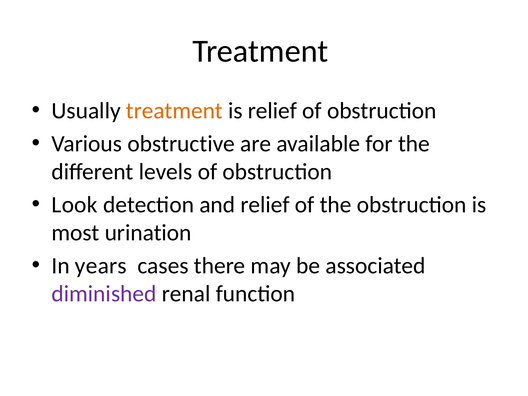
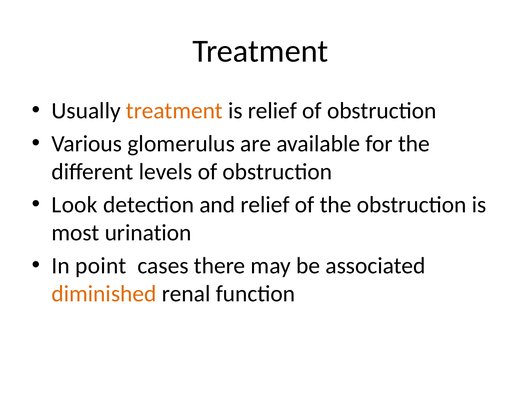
obstructive: obstructive -> glomerulus (181, 144)
years: years -> point (101, 266)
diminished colour: purple -> orange (104, 294)
